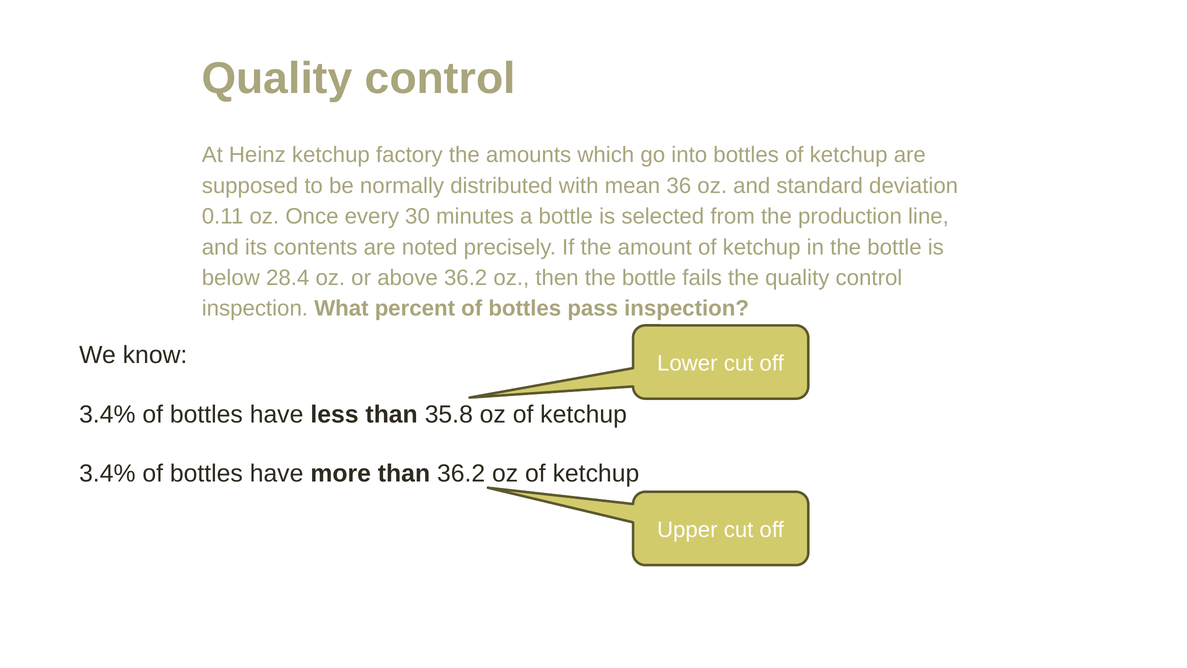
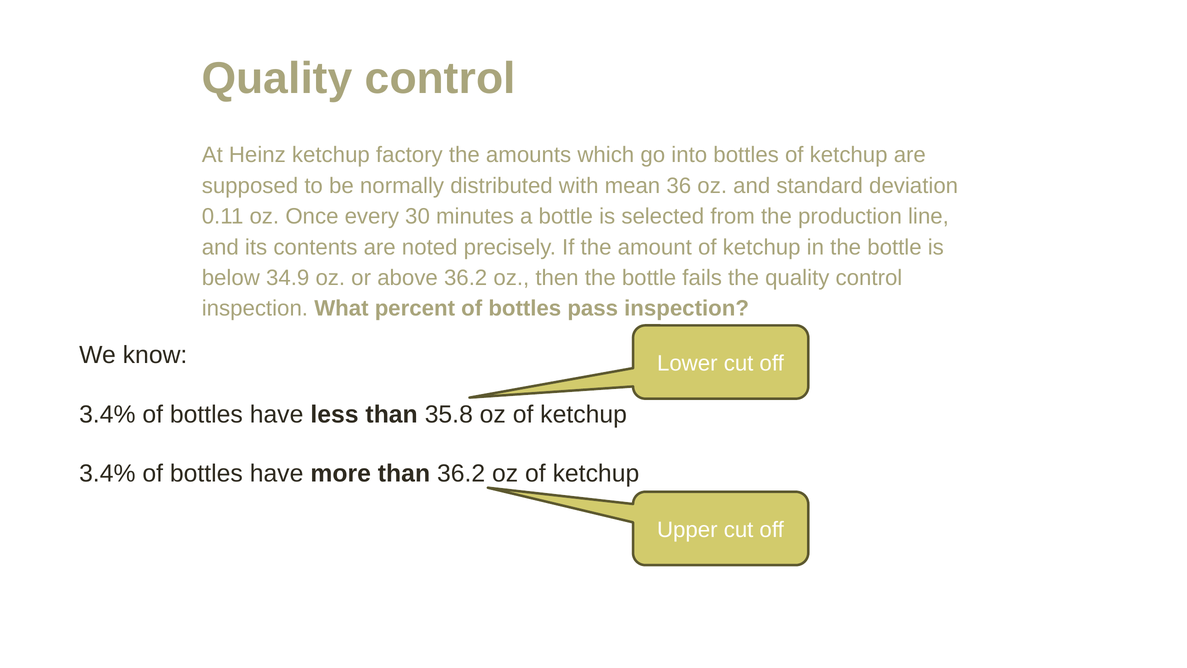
28.4: 28.4 -> 34.9 (288, 278)
